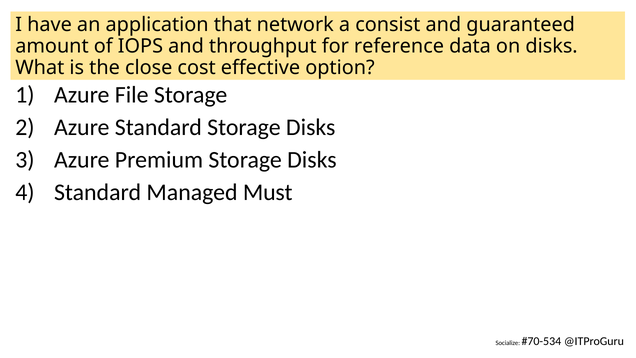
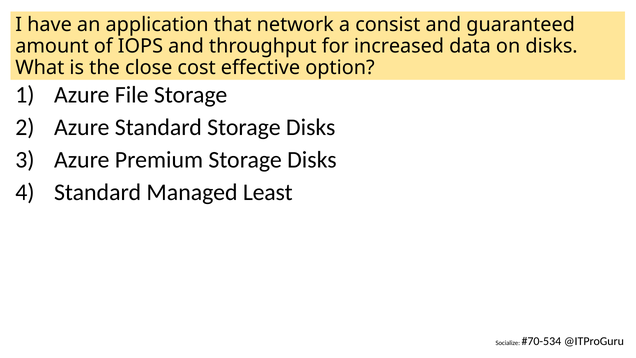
reference: reference -> increased (399, 46)
Must: Must -> Least (268, 192)
